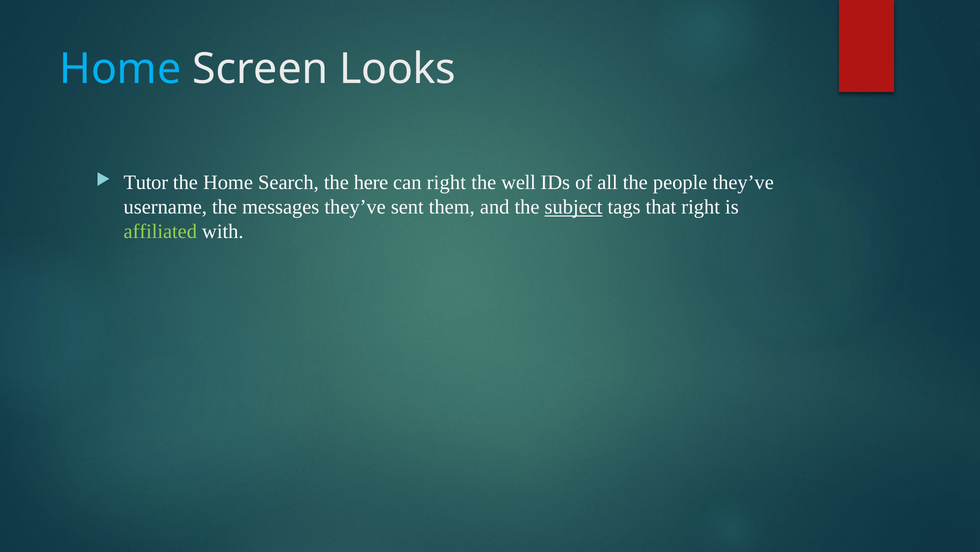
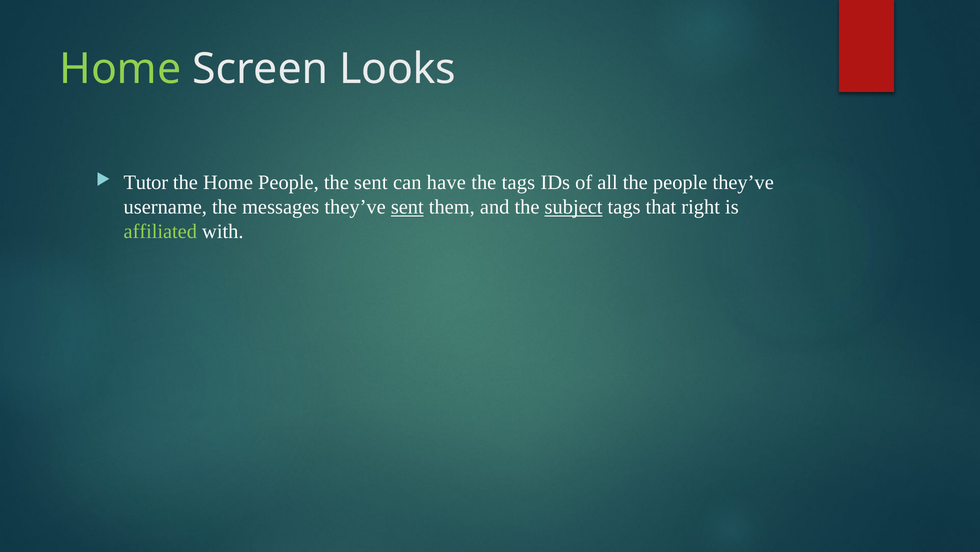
Home colour: light blue -> light green (120, 69)
Home Search: Search -> People (288, 182)
the here: here -> sent (371, 182)
can right: right -> have (446, 182)
the well: well -> tags (518, 182)
sent underline: none -> present (407, 207)
